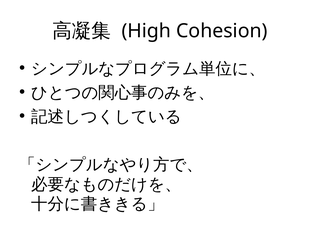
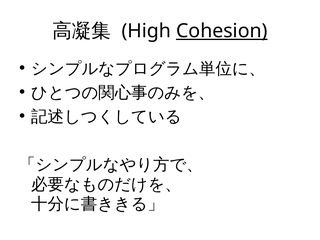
Cohesion underline: none -> present (222, 31)
